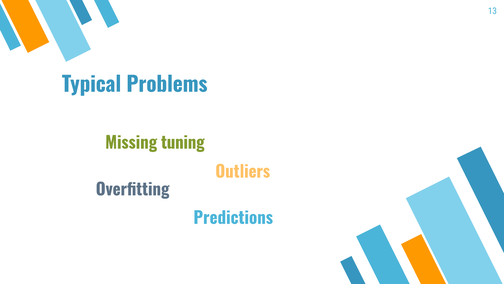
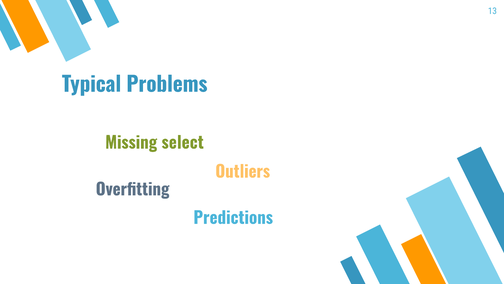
tuning: tuning -> select (183, 143)
